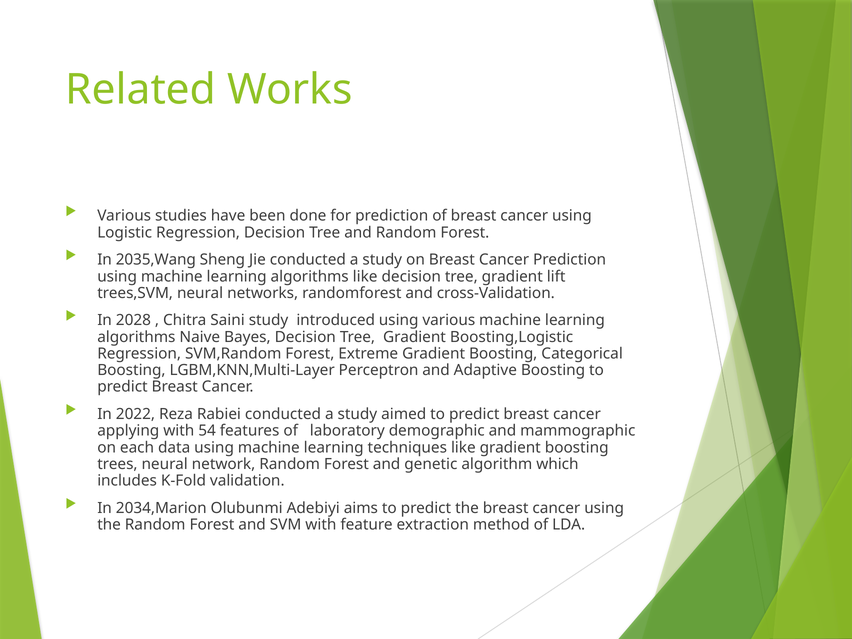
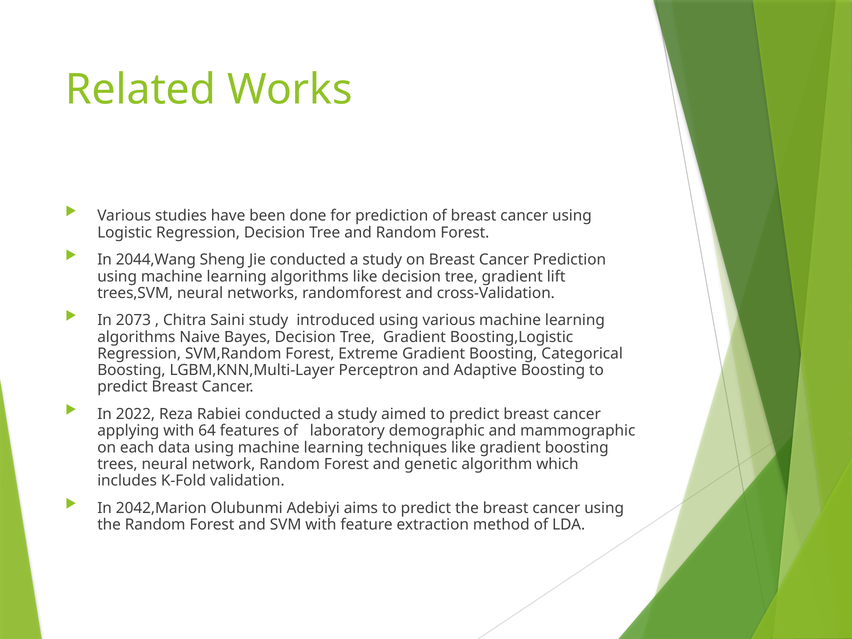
2035,Wang: 2035,Wang -> 2044,Wang (156, 260)
2028: 2028 -> 2073 (133, 320)
54: 54 -> 64 (207, 431)
2034,Marion: 2034,Marion -> 2042,Marion (161, 508)
